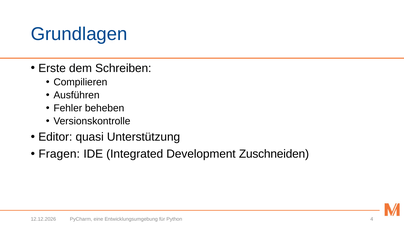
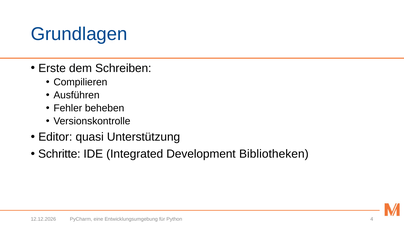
Fragen: Fragen -> Schritte (59, 154)
Zuschneiden: Zuschneiden -> Bibliotheken (274, 154)
